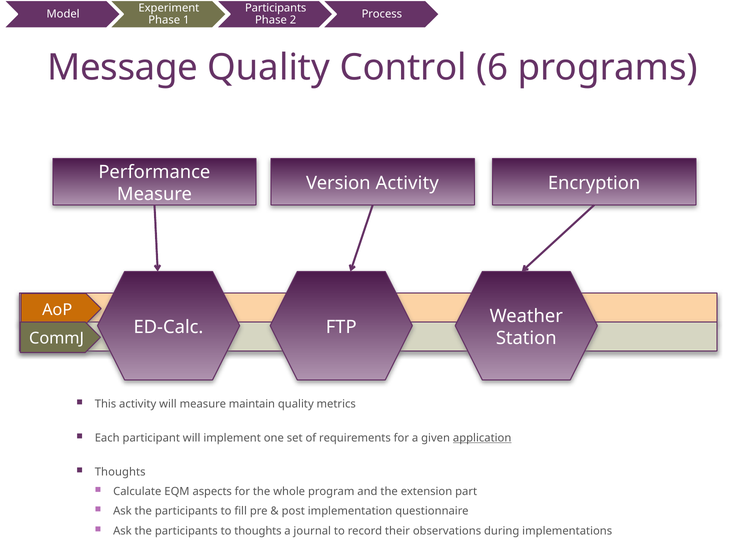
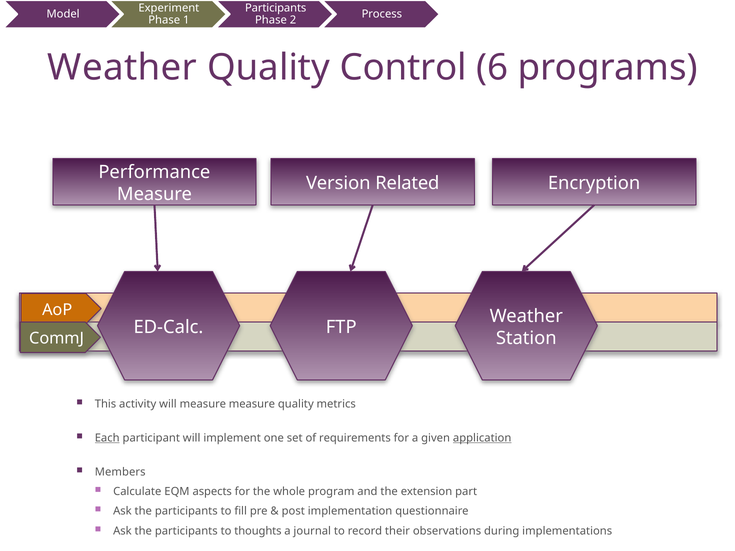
Message: Message -> Weather (122, 68)
Version Activity: Activity -> Related (407, 183)
measure maintain: maintain -> measure (252, 404)
Each underline: none -> present (107, 438)
Thoughts: Thoughts -> Members (120, 472)
